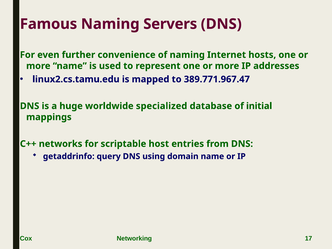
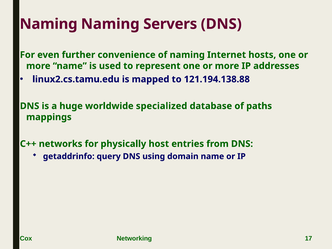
Famous: Famous -> Naming (49, 24)
389.771.967.47: 389.771.967.47 -> 121.194.138.88 (217, 79)
initial: initial -> paths (259, 106)
scriptable: scriptable -> physically (123, 144)
